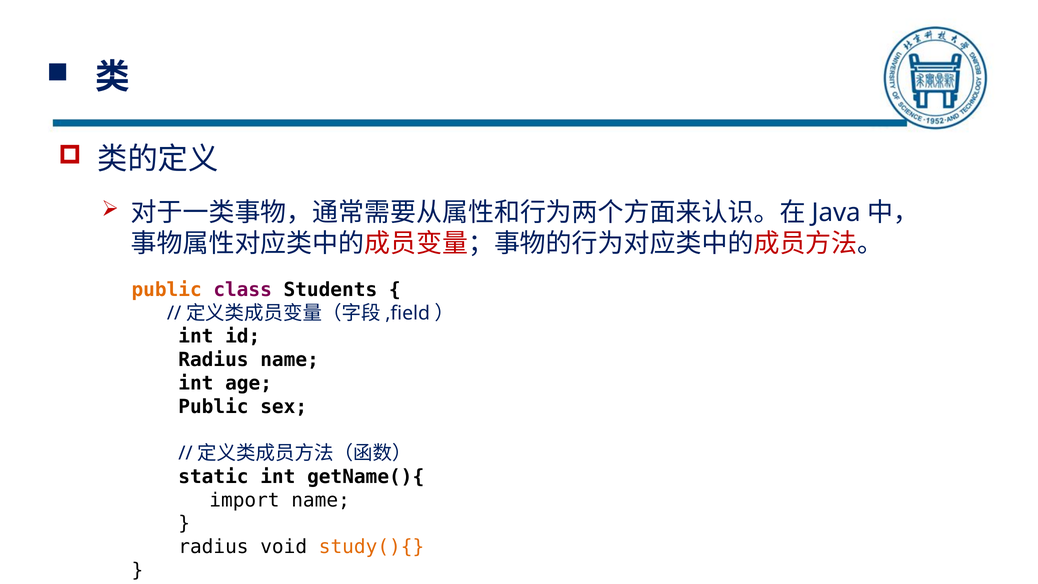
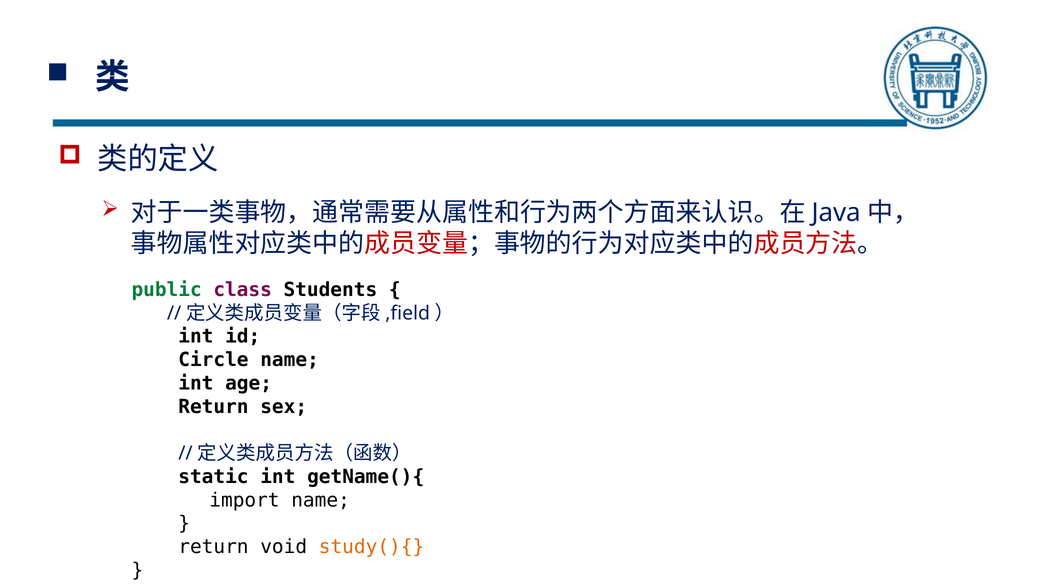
public colour: orange -> green (167, 290)
Radius: Radius -> Circle (213, 360)
Public: Public -> Return (213, 407)
radius: radius -> return (213, 547)
